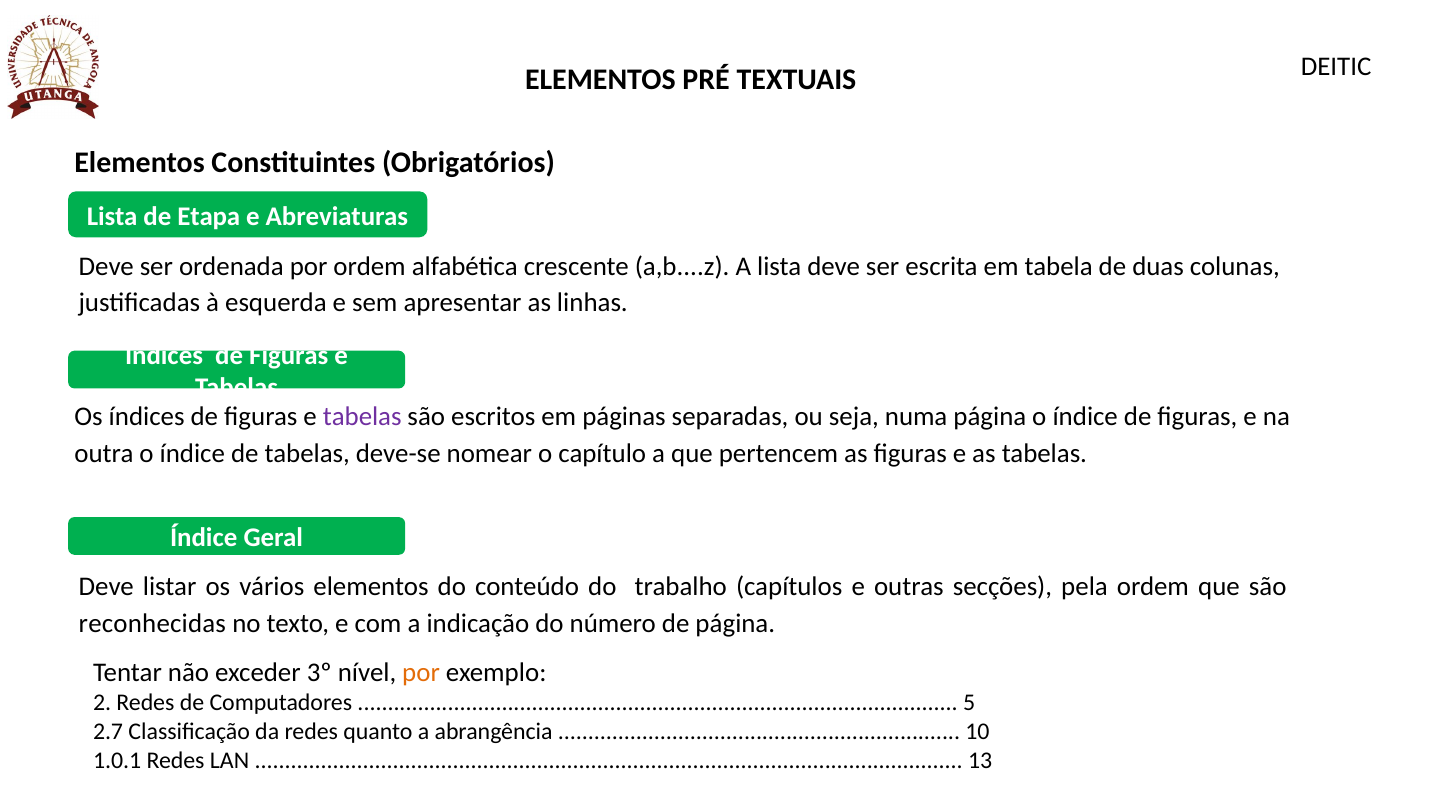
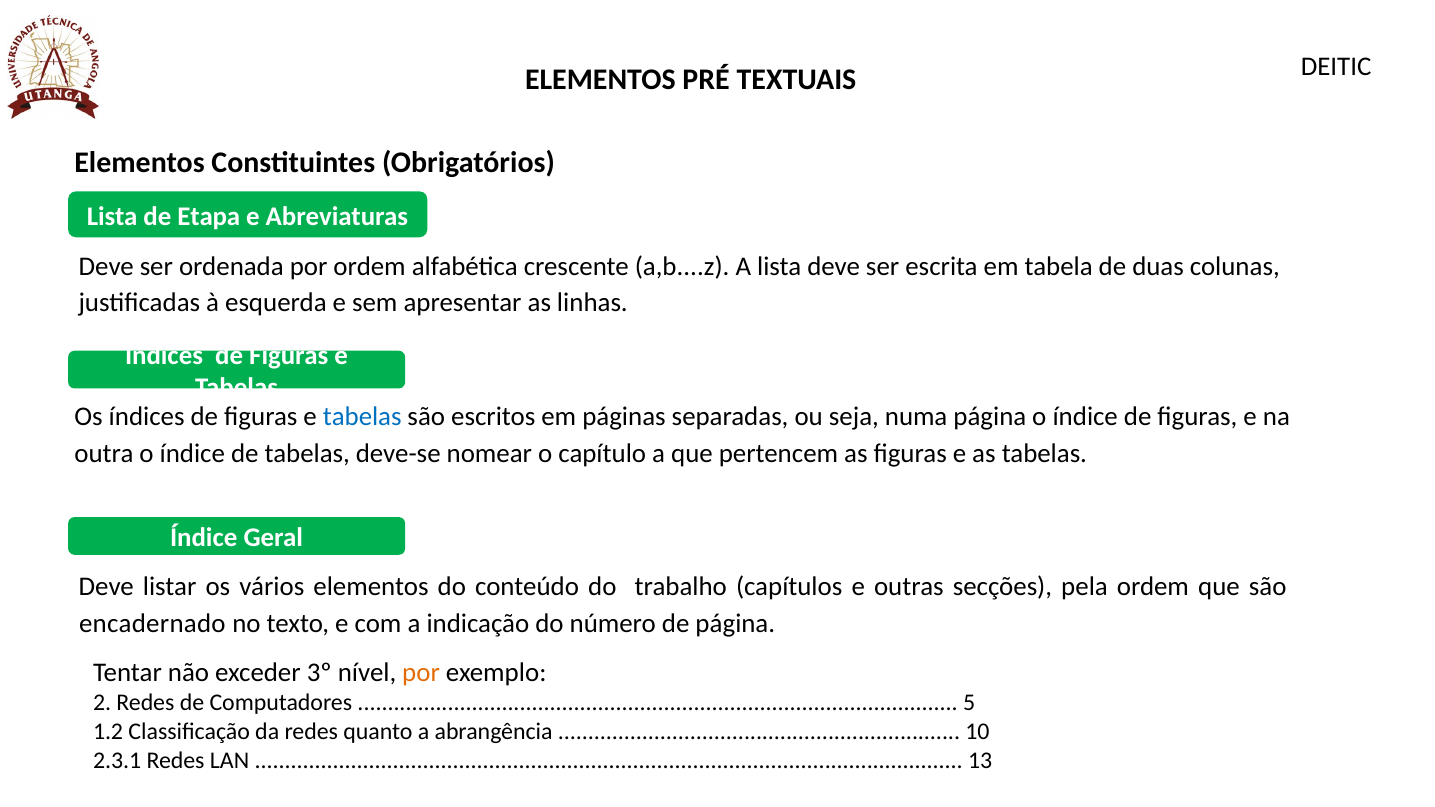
tabelas colour: purple -> blue (362, 417)
reconhecidas: reconhecidas -> encadernado (152, 624)
2.7: 2.7 -> 1.2 (108, 732)
1.0.1: 1.0.1 -> 2.3.1 (117, 760)
